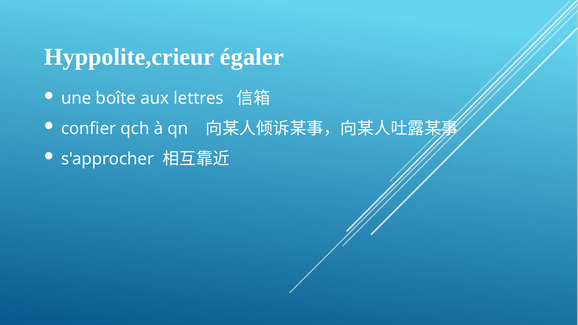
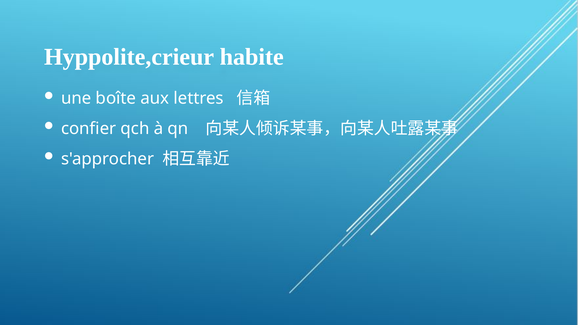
égaler: égaler -> habite (252, 57)
